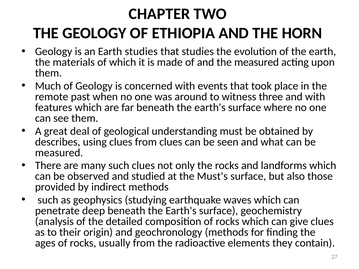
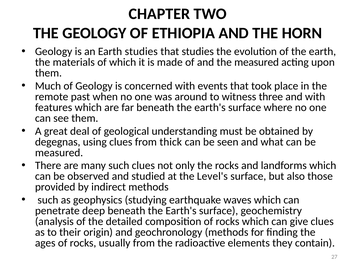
describes: describes -> degegnas (58, 142)
from clues: clues -> thick (171, 142)
Must's: Must's -> Level's (212, 176)
